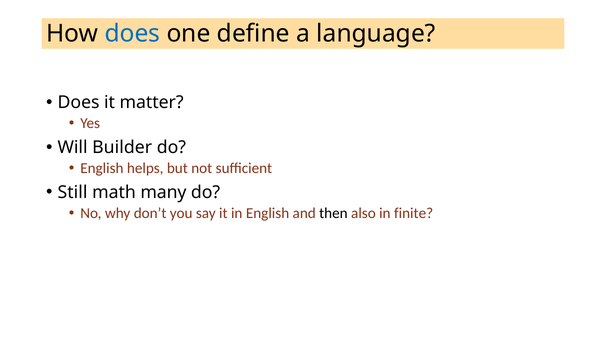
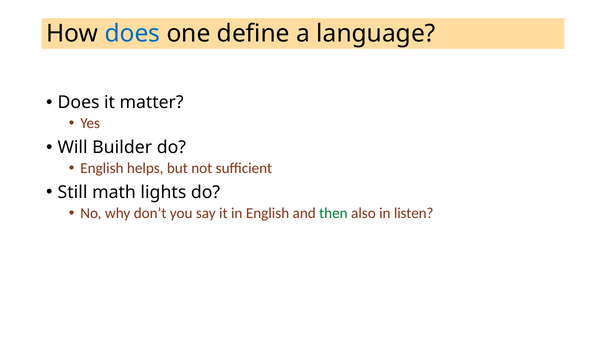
many: many -> lights (163, 192)
then colour: black -> green (333, 213)
finite: finite -> listen (414, 213)
